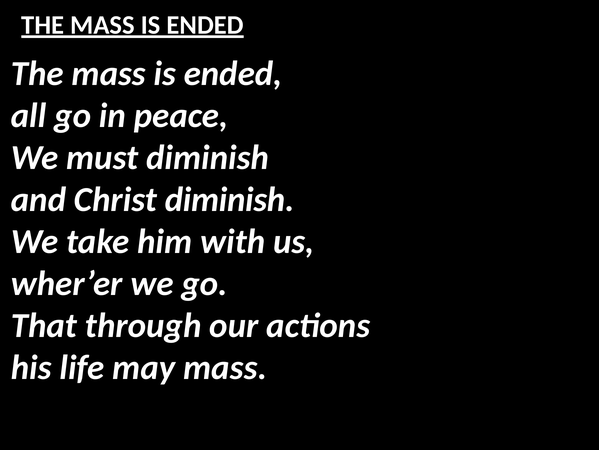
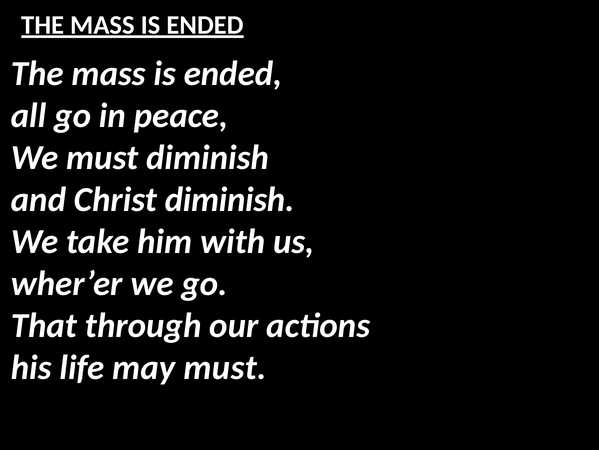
may mass: mass -> must (225, 367)
